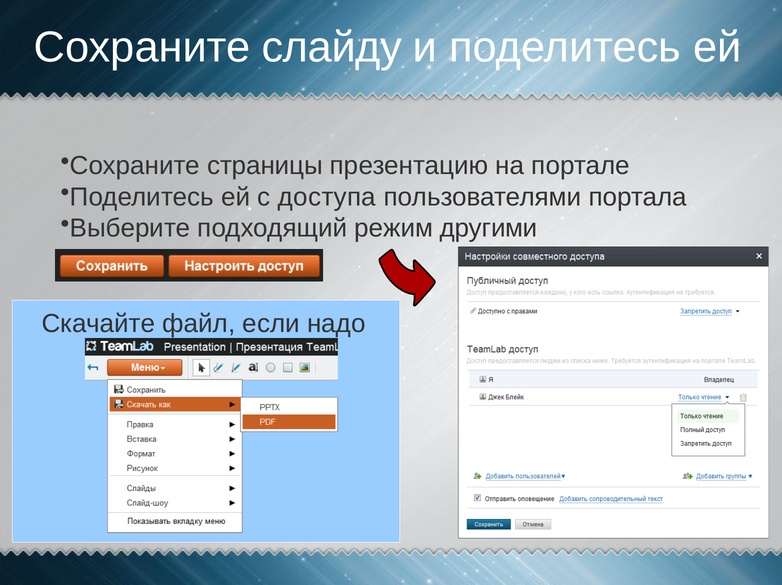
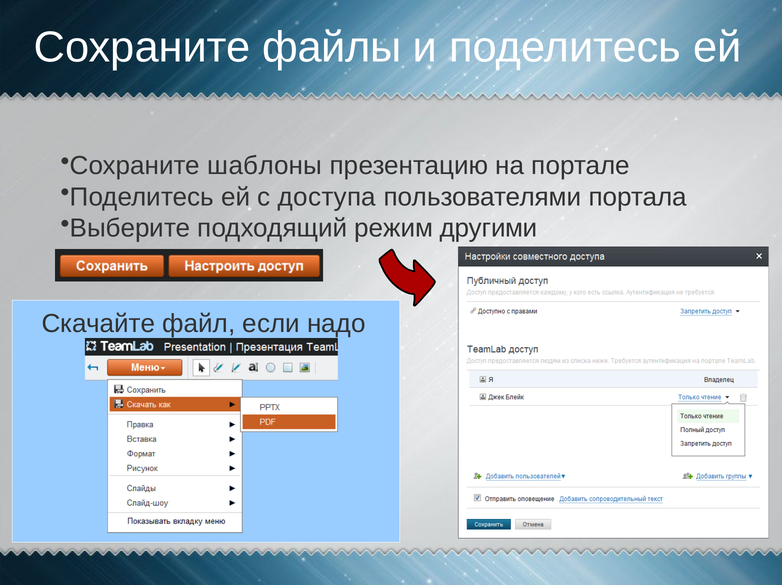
слайду: слайду -> файлы (332, 48)
страницы: страницы -> шаблоны (265, 166)
